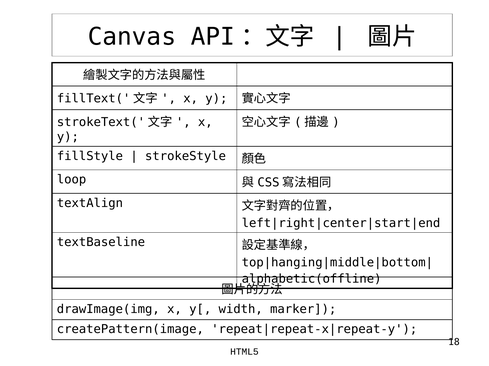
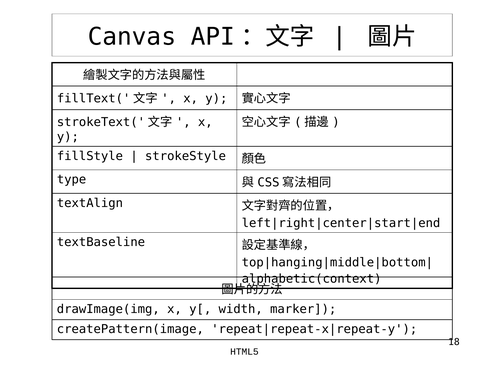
loop: loop -> type (72, 180)
alphabetic(offline: alphabetic(offline -> alphabetic(context (312, 280)
